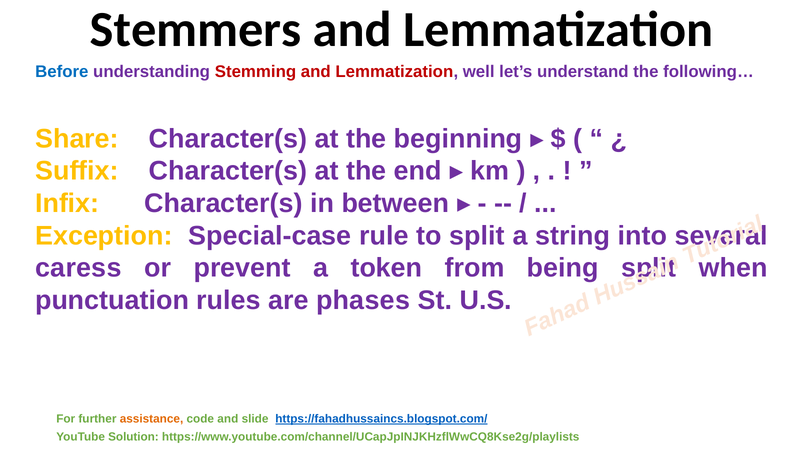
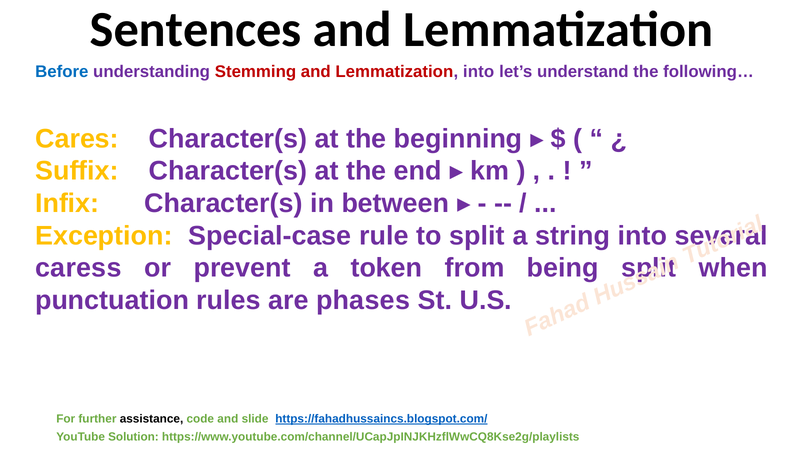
Stemmers: Stemmers -> Sentences (196, 30)
Lemmatization well: well -> into (479, 71)
Share: Share -> Cares (77, 139)
assistance colour: orange -> black (152, 419)
